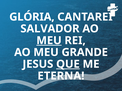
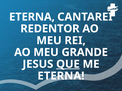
GLÓRIA: GLÓRIA -> ETERNA (32, 17)
SALVADOR: SALVADOR -> REDENTOR (50, 29)
MEU underline: present -> none (49, 41)
